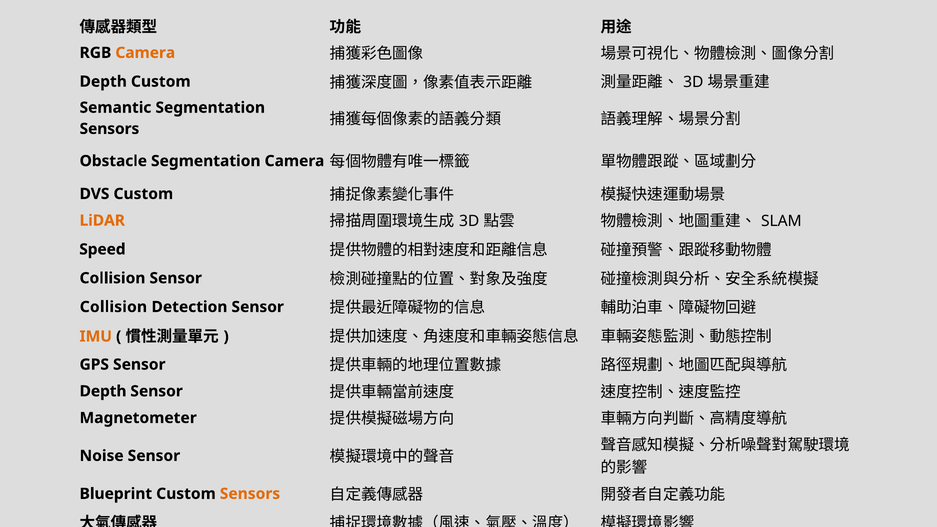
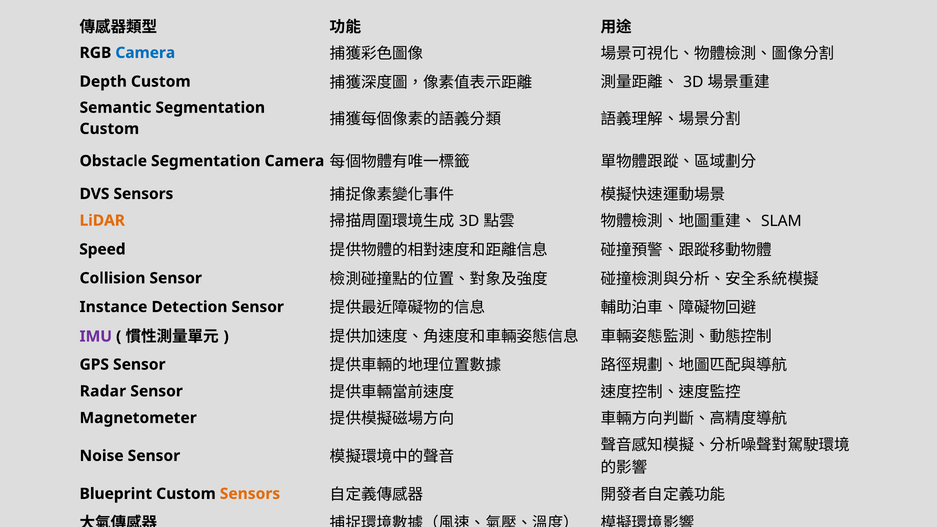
Camera colour: orange -> blue (145, 53)
Sensors: Sensors -> Custom (109, 129)
DVS Custom: Custom -> Sensors (143, 194)
Collision: Collision -> Instance (113, 307)
IMU colour: orange -> purple (96, 336)
Depth: Depth -> Radar (103, 391)
